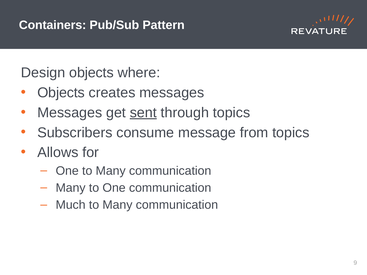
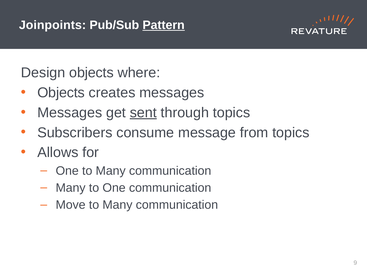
Containers: Containers -> Joinpoints (52, 25)
Pattern underline: none -> present (164, 25)
Much: Much -> Move (71, 205)
